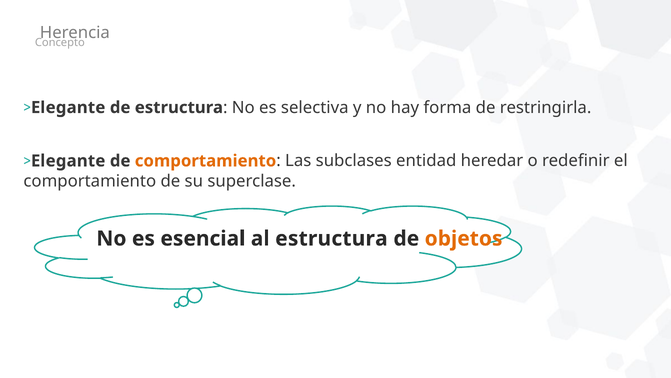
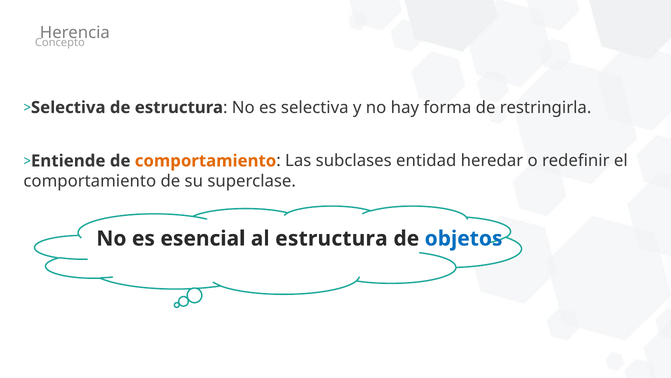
Elegante: Elegante -> Selectiva (68, 107)
Elegante: Elegante -> Entiende (68, 161)
objetos colour: orange -> blue (464, 238)
